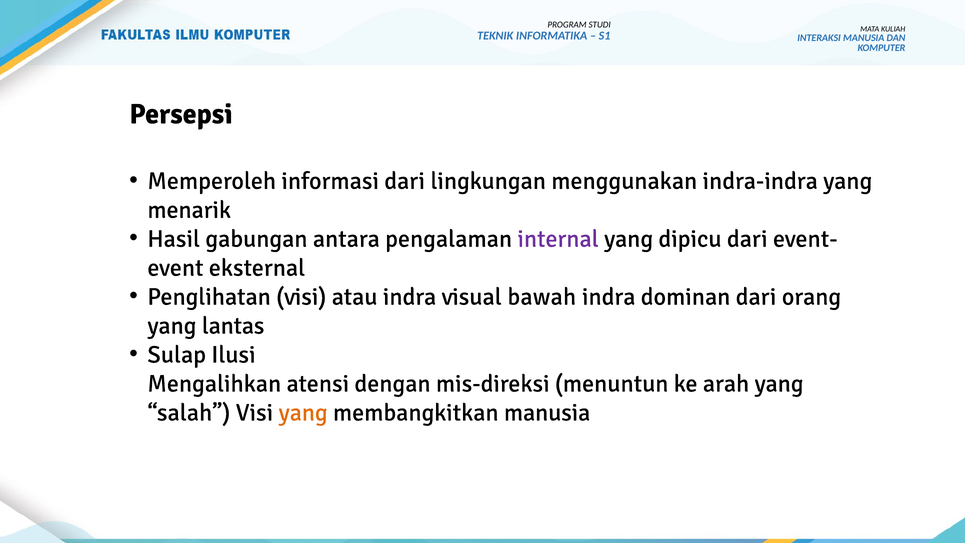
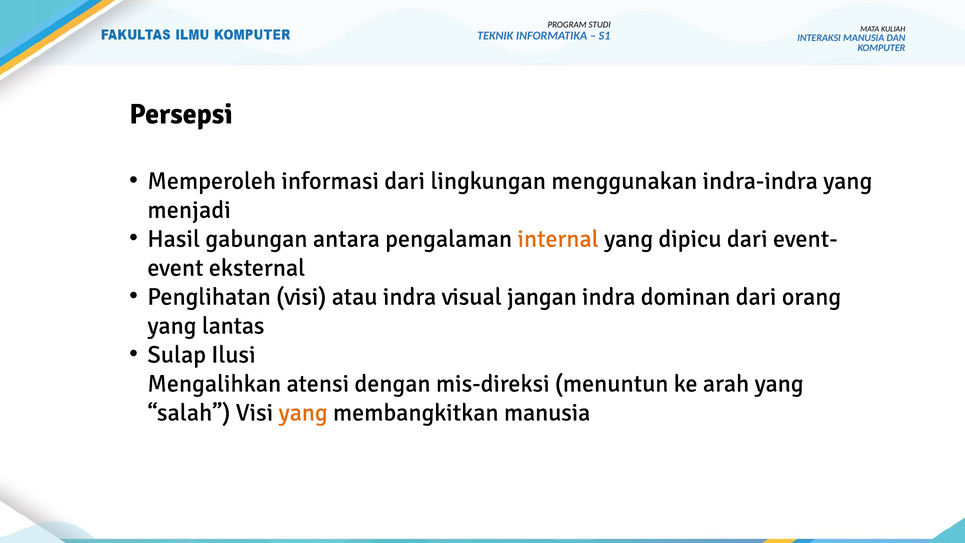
menarik: menarik -> menjadi (189, 210)
internal colour: purple -> orange (558, 239)
bawah: bawah -> jangan (542, 297)
